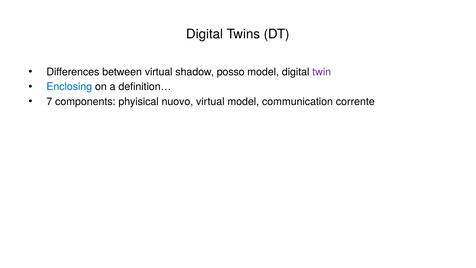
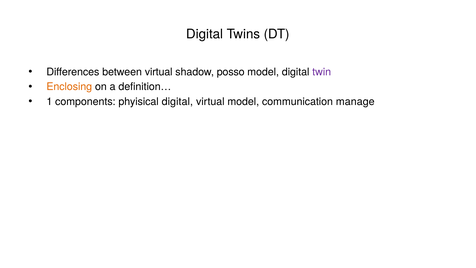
Enclosing colour: blue -> orange (69, 87)
7: 7 -> 1 (49, 102)
phyisical nuovo: nuovo -> digital (177, 102)
corrente: corrente -> manage (355, 102)
